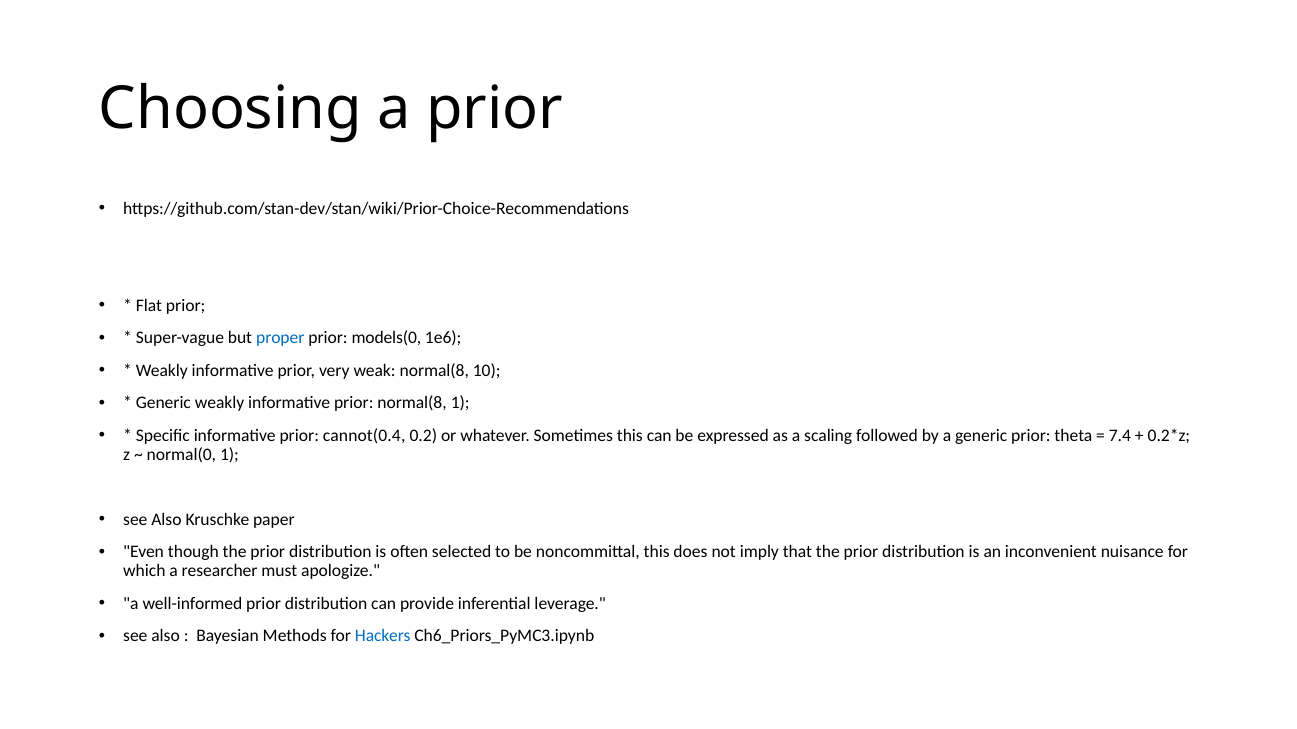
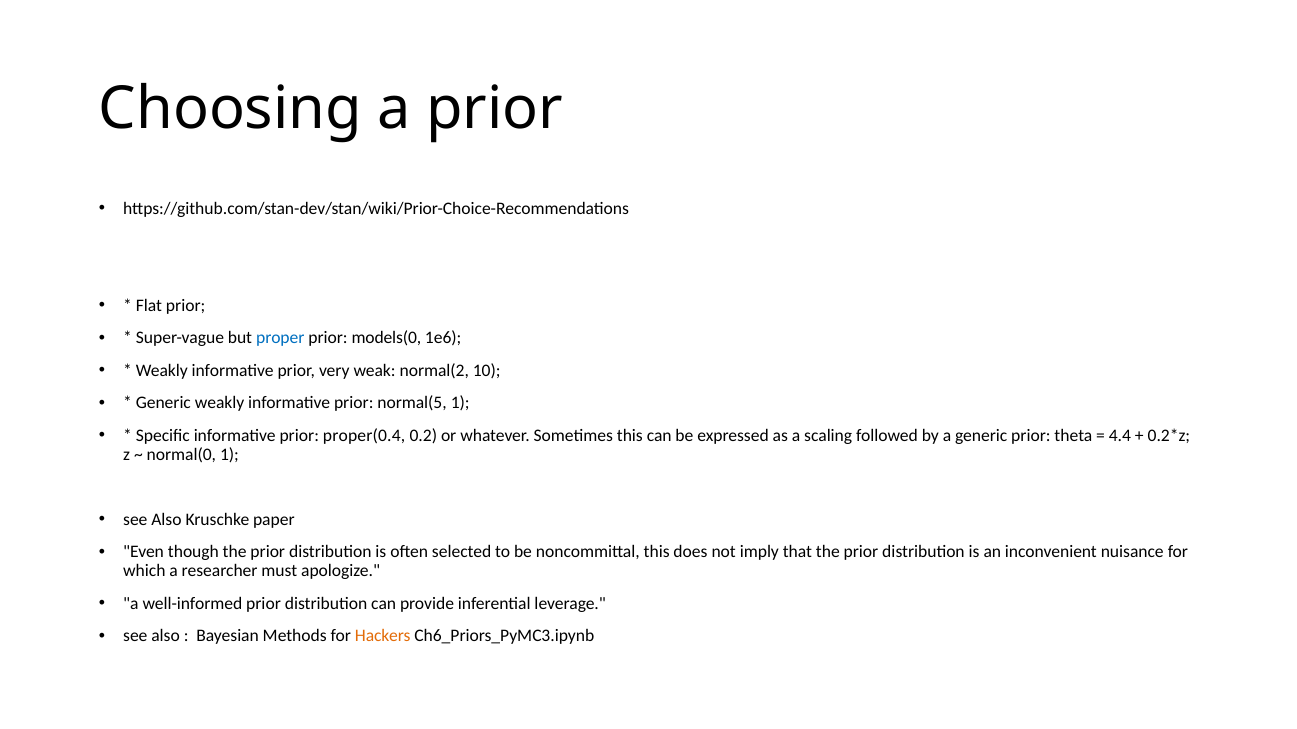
weak normal(8: normal(8 -> normal(2 (434, 371)
prior normal(8: normal(8 -> normal(5 (412, 403)
cannot(0.4: cannot(0.4 -> proper(0.4 (364, 436)
7.4: 7.4 -> 4.4 (1120, 436)
Hackers colour: blue -> orange (383, 637)
